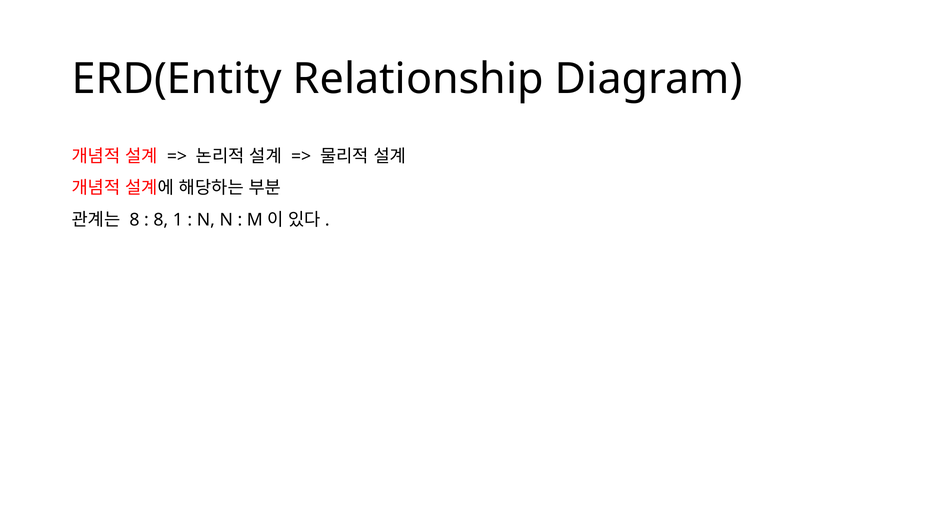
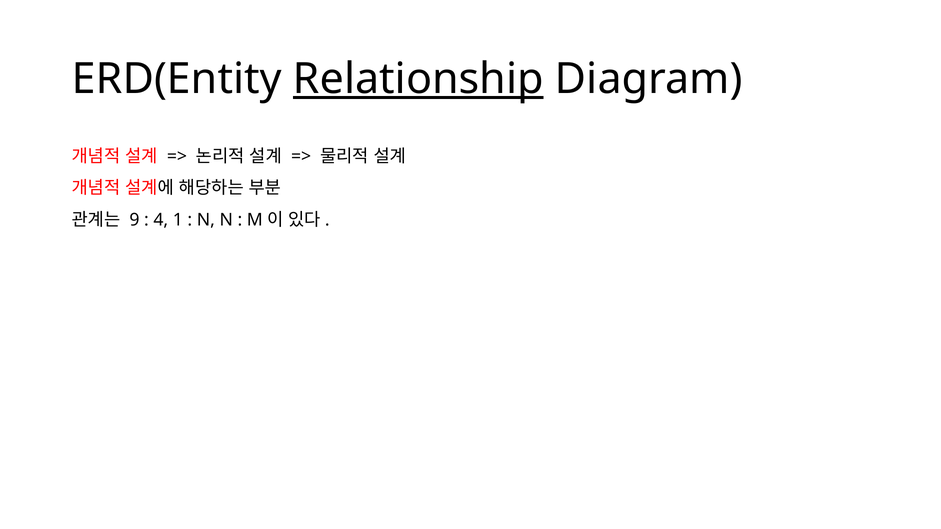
Relationship underline: none -> present (418, 79)
8: 8 -> 9 (134, 220)
8: 8 -> 4 (161, 220)
